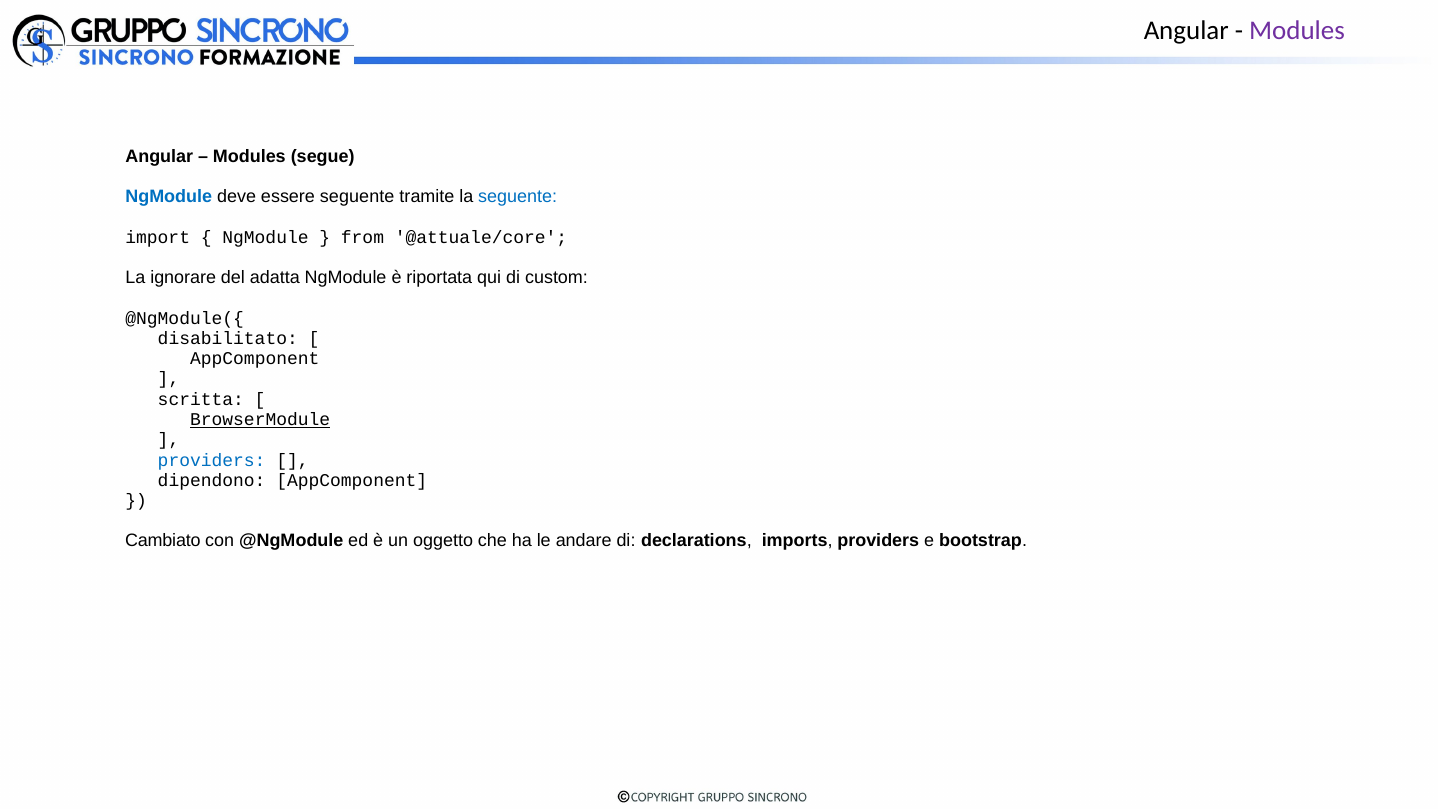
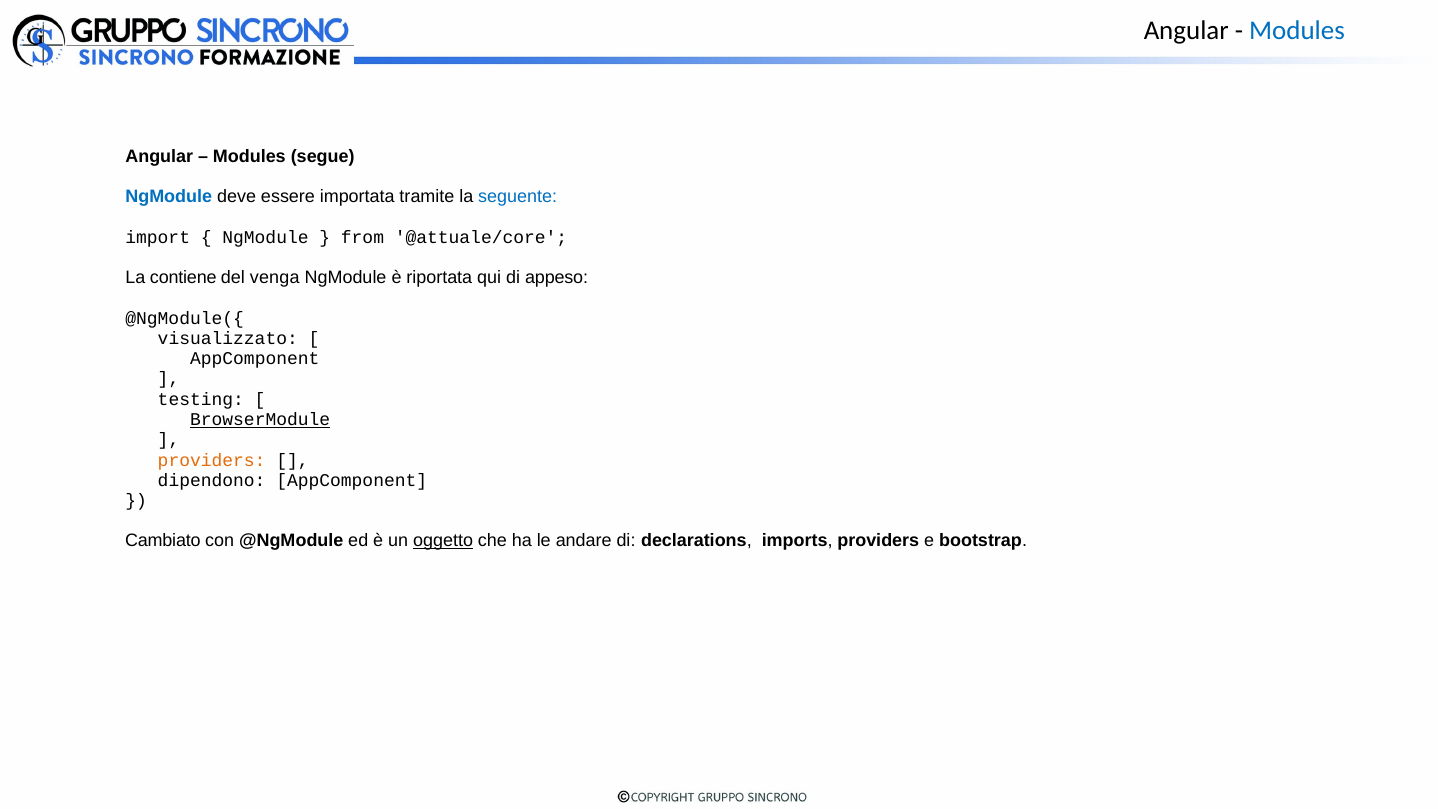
Modules colour: purple -> blue (1297, 30)
essere seguente: seguente -> importata (357, 197)
ignorare: ignorare -> contiene (183, 278)
adatta: adatta -> venga (275, 278)
custom: custom -> appeso (557, 278)
disabilitato: disabilitato -> visualizzato (228, 338)
scritta: scritta -> testing (201, 399)
providers colour: blue -> orange (212, 460)
oggetto underline: none -> present (443, 541)
